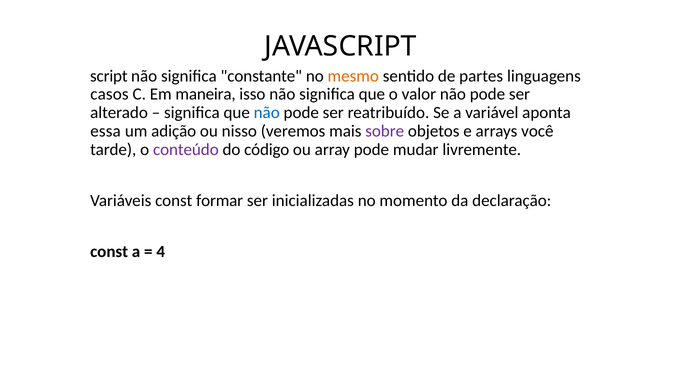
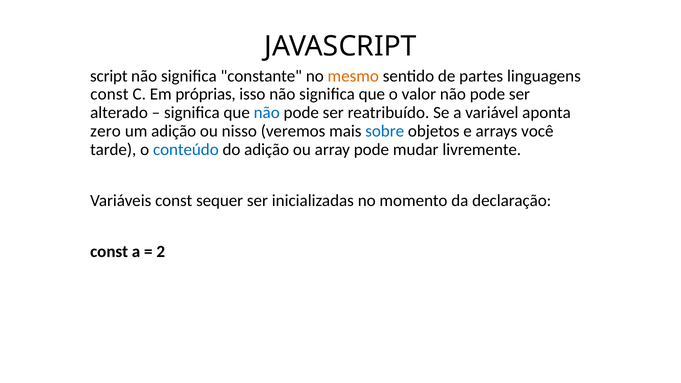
casos: casos -> const (109, 94)
maneira: maneira -> próprias (206, 94)
essa: essa -> zero (106, 131)
sobre colour: purple -> blue (385, 131)
conteúdo colour: purple -> blue (186, 150)
do código: código -> adição (267, 150)
formar: formar -> sequer (220, 200)
4: 4 -> 2 (161, 251)
